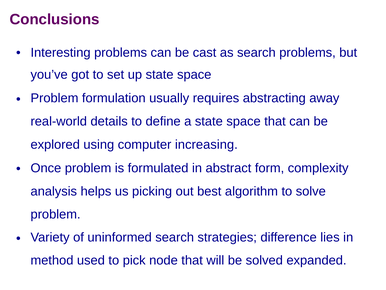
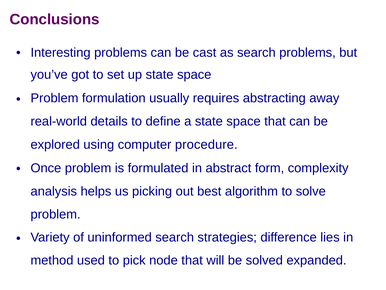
increasing: increasing -> procedure (206, 144)
